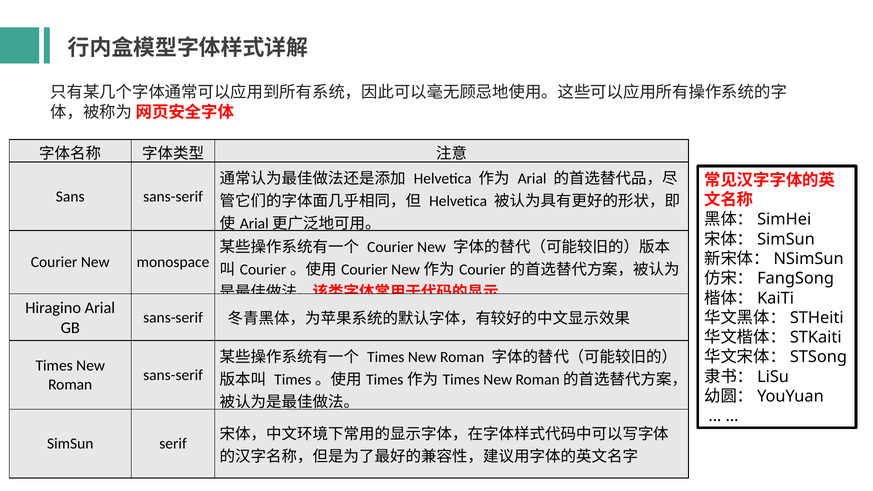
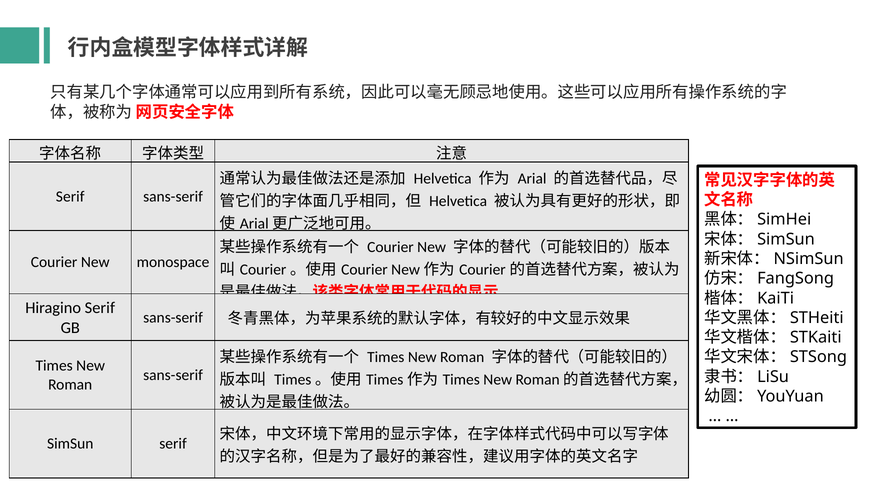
Sans: Sans -> Serif (70, 196)
Hiragino Arial: Arial -> Serif (100, 308)
